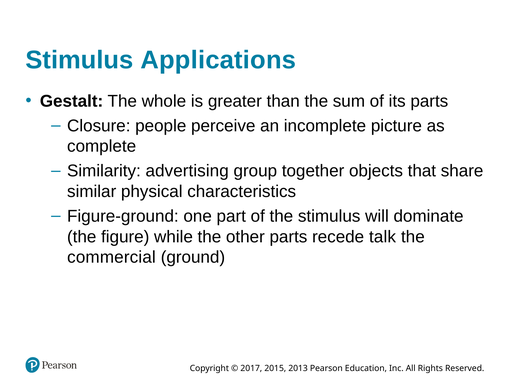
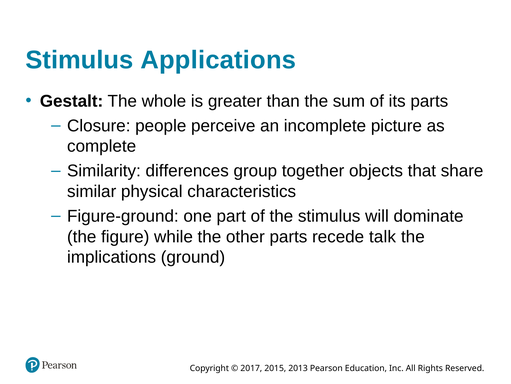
advertising: advertising -> differences (187, 171)
commercial: commercial -> implications (112, 257)
